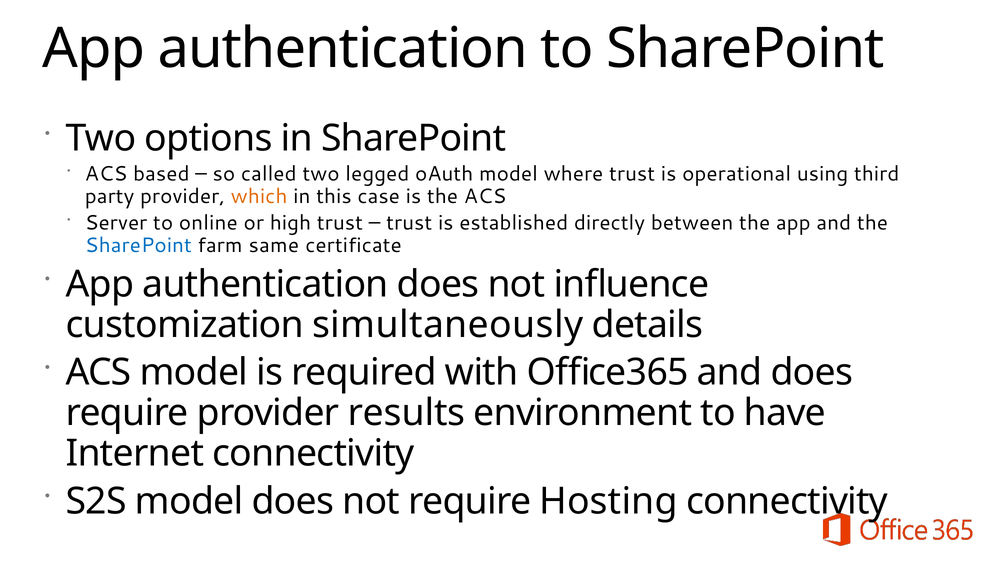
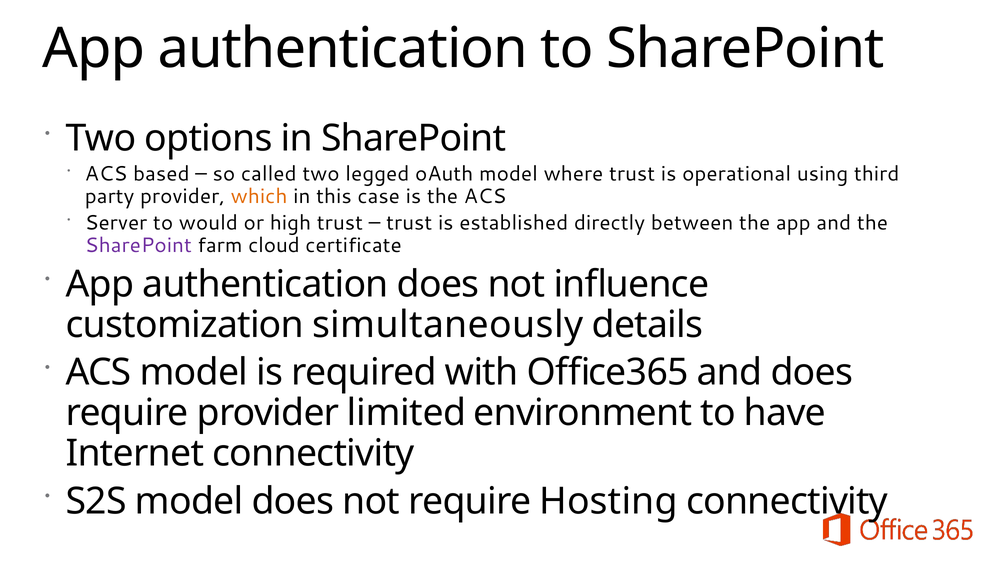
online: online -> would (208, 223)
SharePoint colour: blue -> purple (138, 246)
same: same -> cloud (274, 246)
results: results -> limited (407, 413)
